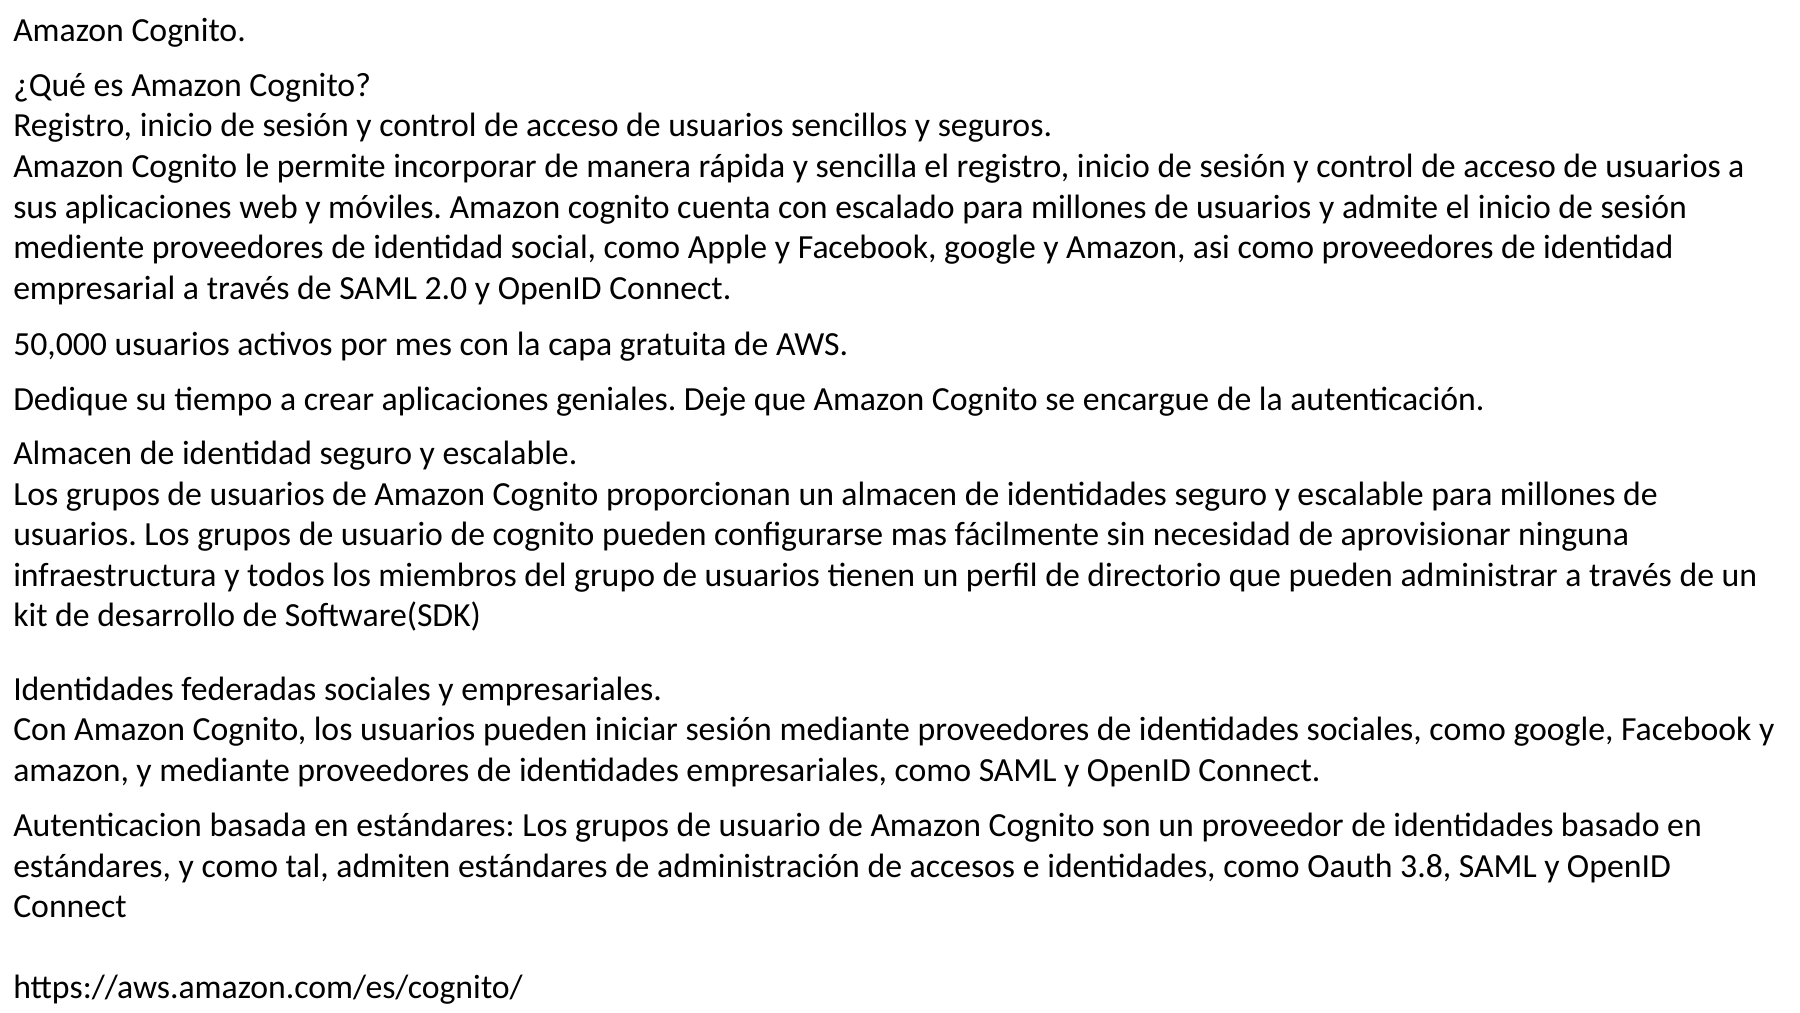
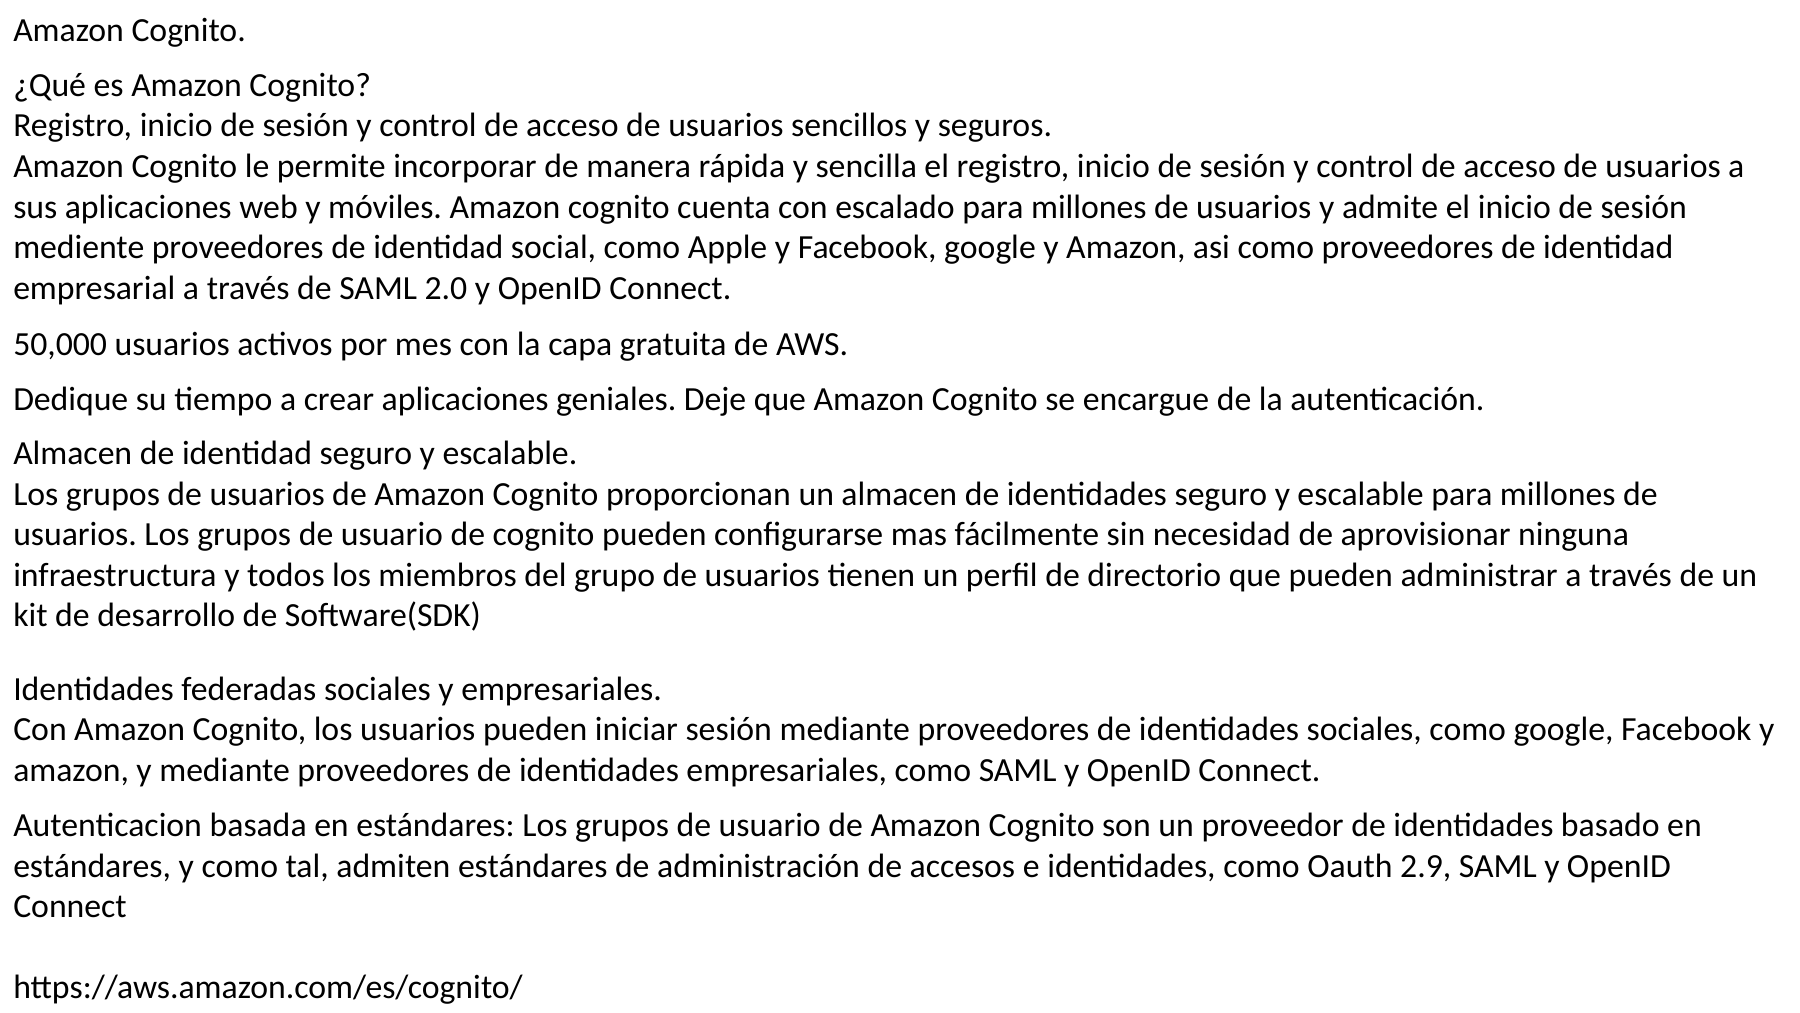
3.8: 3.8 -> 2.9 (1426, 866)
